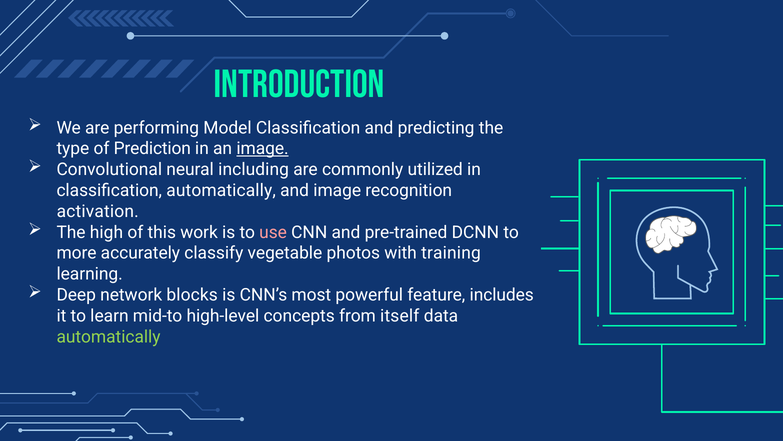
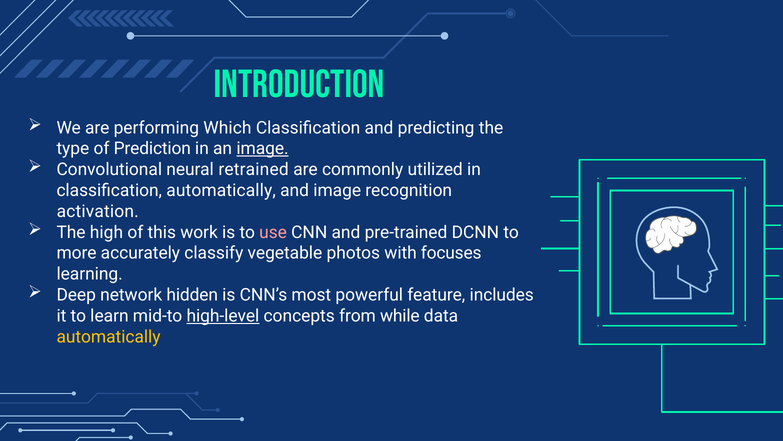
Model: Model -> Which (227, 128)
including: including -> retrained (254, 169)
training: training -> focuses (451, 253)
blocks: blocks -> hidden (192, 295)
high-level underline: none -> present (223, 315)
itself: itself -> while (400, 315)
automatically colour: light green -> yellow (109, 336)
